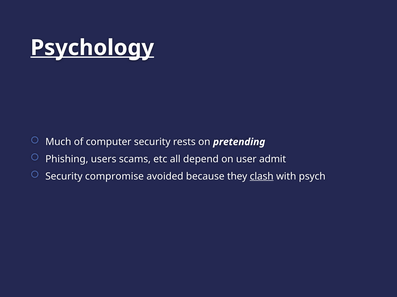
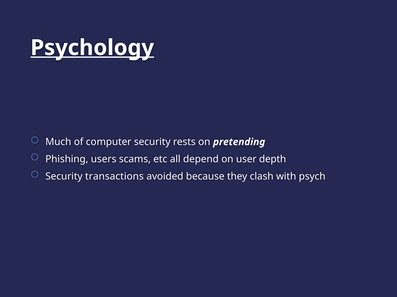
admit: admit -> depth (273, 159)
compromise: compromise -> transactions (114, 177)
clash underline: present -> none (262, 177)
